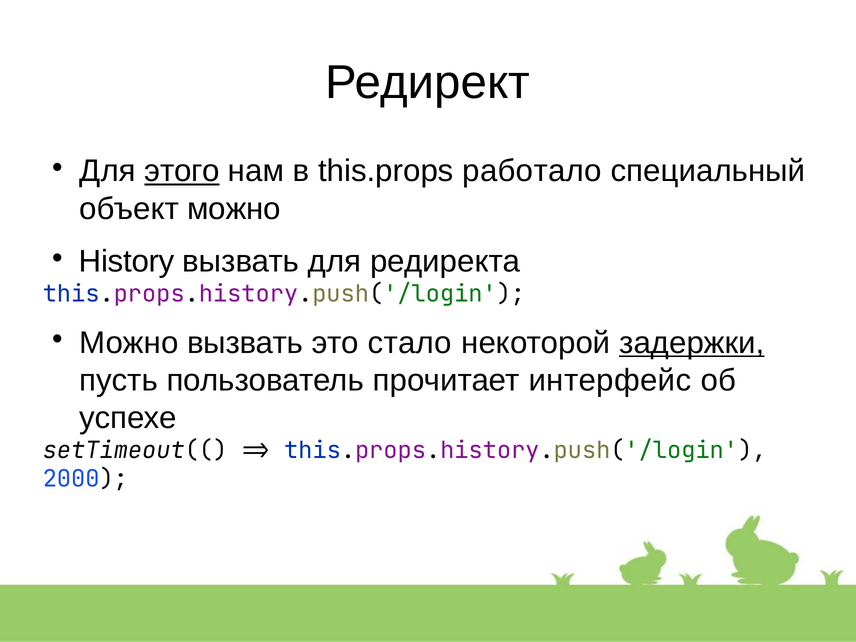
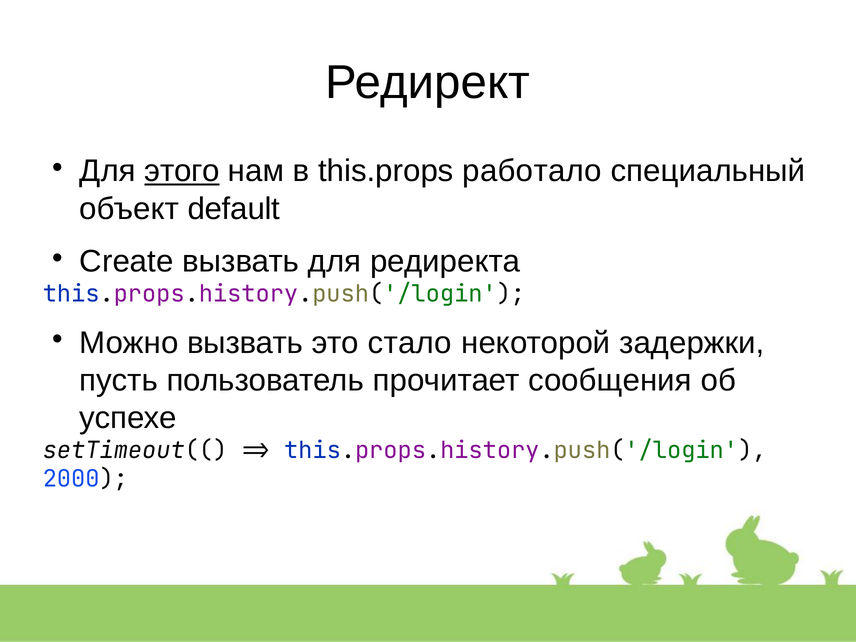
объект можно: можно -> default (234, 209)
History: History -> Create (127, 262)
задержки underline: present -> none (692, 343)
интерфейс: интерфейс -> сообщения (610, 380)
